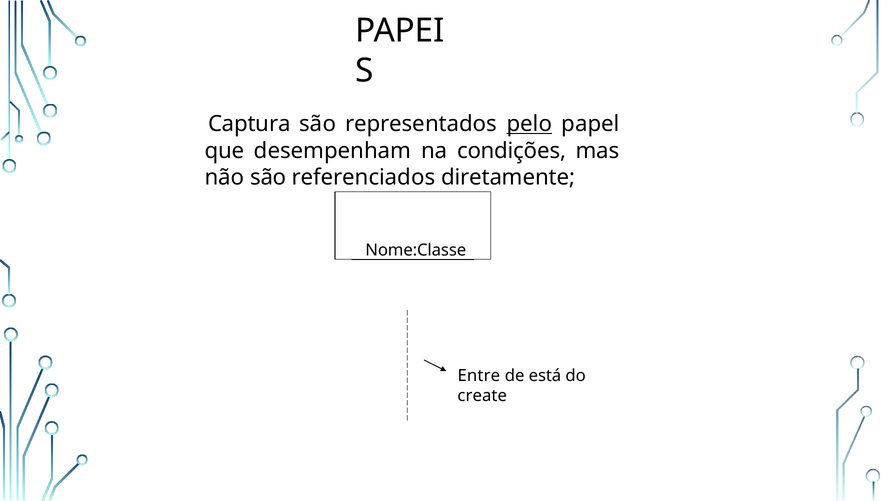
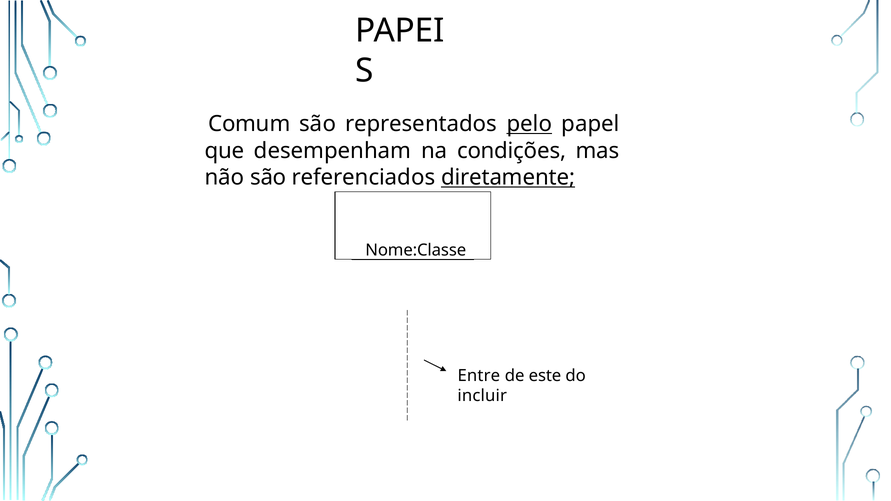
Captura: Captura -> Comum (249, 124)
diretamente underline: none -> present (508, 177)
está: está -> este (545, 376)
create: create -> incluir (482, 396)
